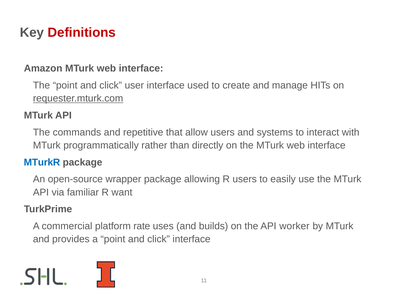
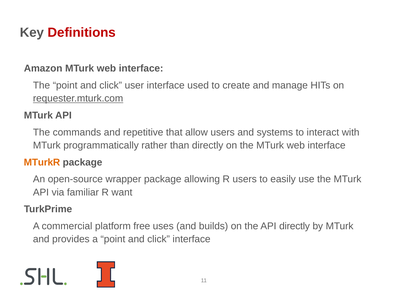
MTurkR colour: blue -> orange (42, 162)
rate: rate -> free (142, 226)
API worker: worker -> directly (295, 226)
